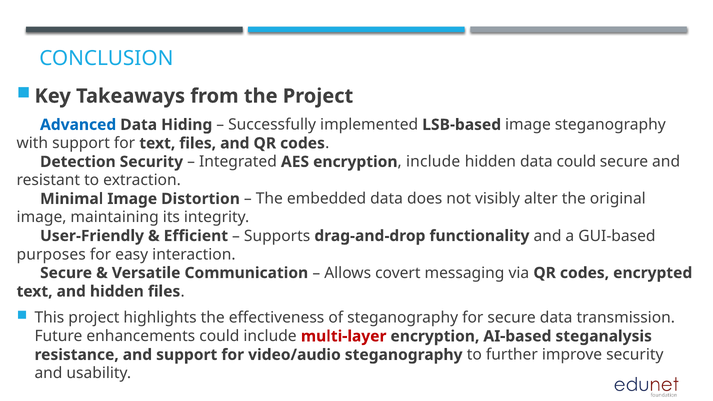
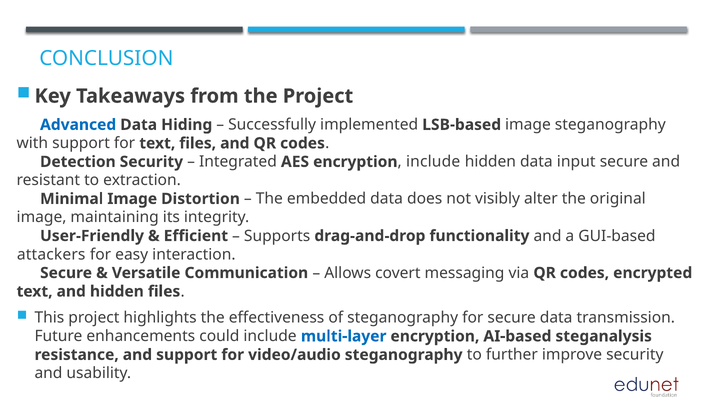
data could: could -> input (576, 162)
purposes: purposes -> attackers (51, 254)
multi-layer colour: red -> blue (344, 336)
